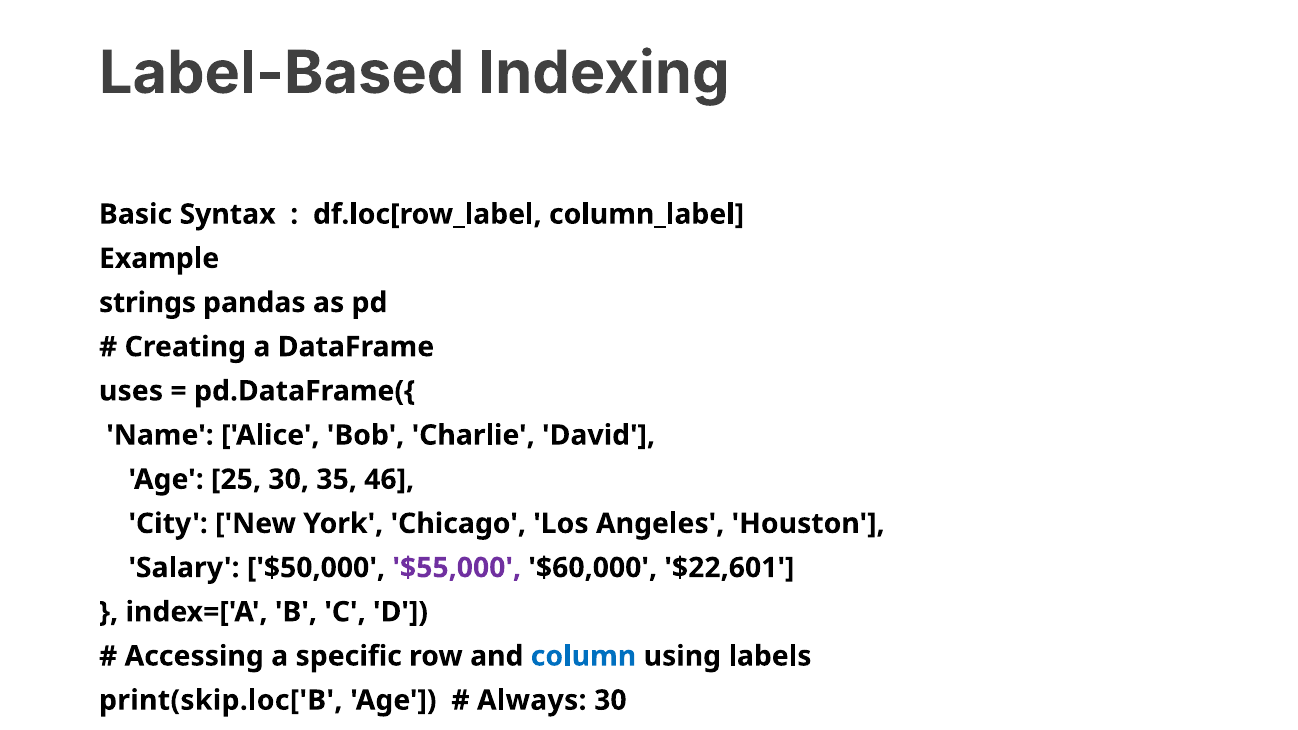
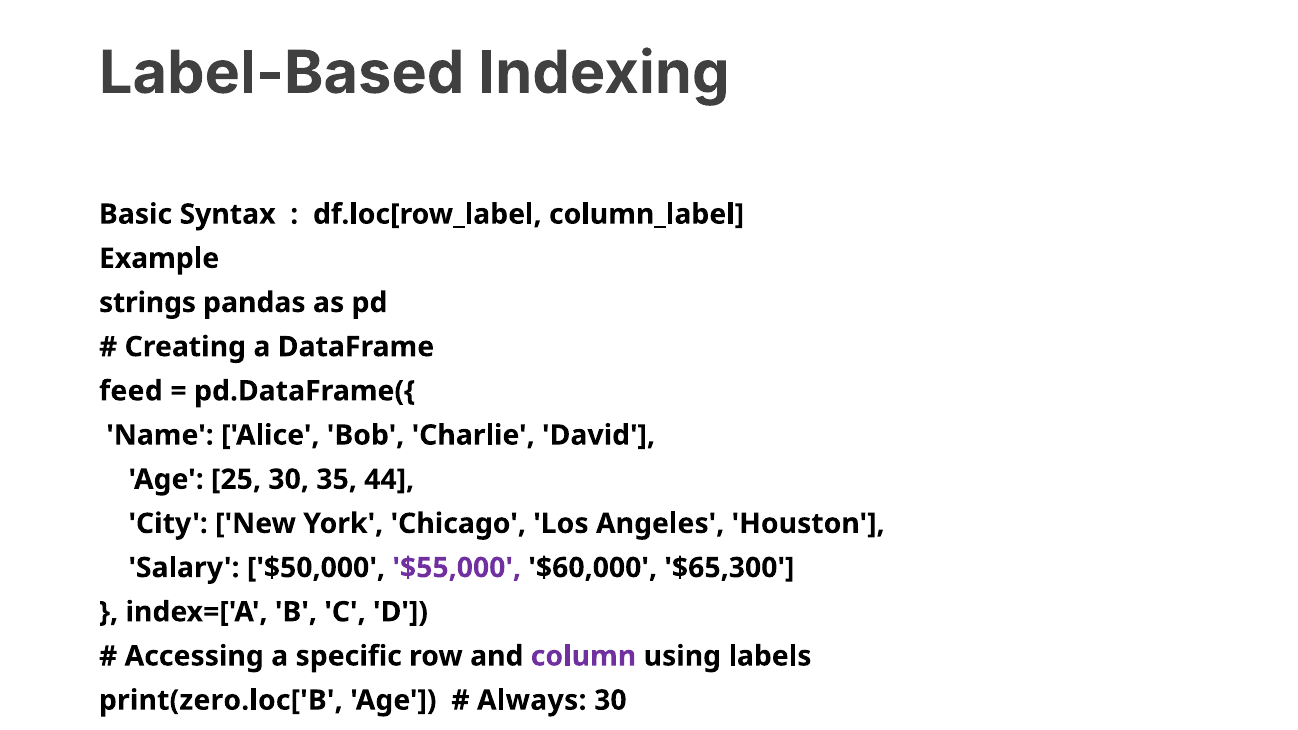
uses: uses -> feed (131, 391)
46: 46 -> 44 (389, 480)
$22,601: $22,601 -> $65,300 (729, 568)
column colour: blue -> purple (583, 656)
print(skip.loc['B: print(skip.loc['B -> print(zero.loc['B (221, 700)
